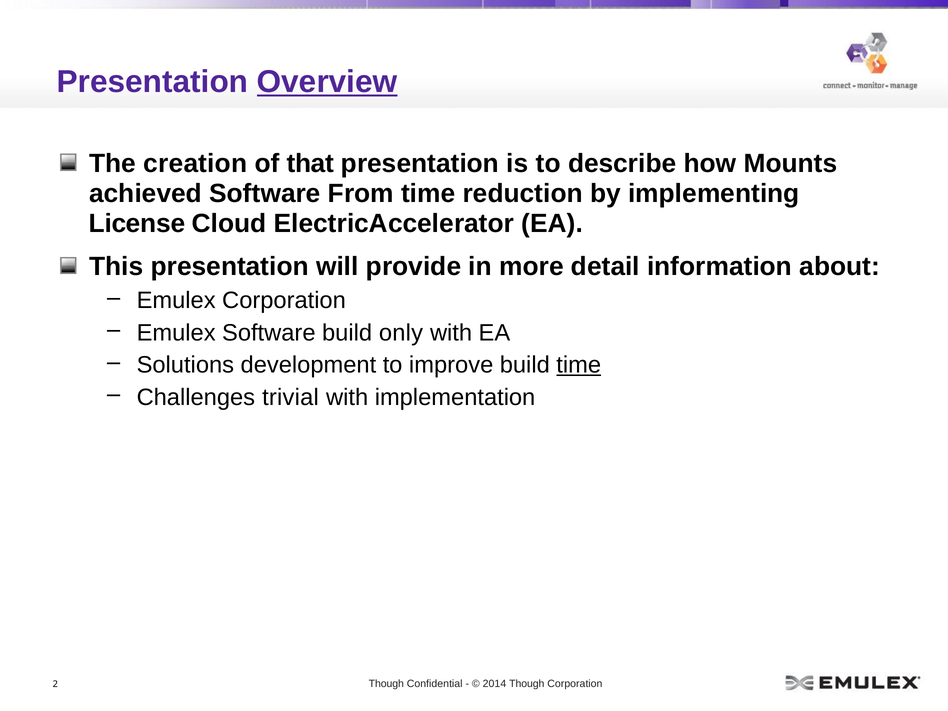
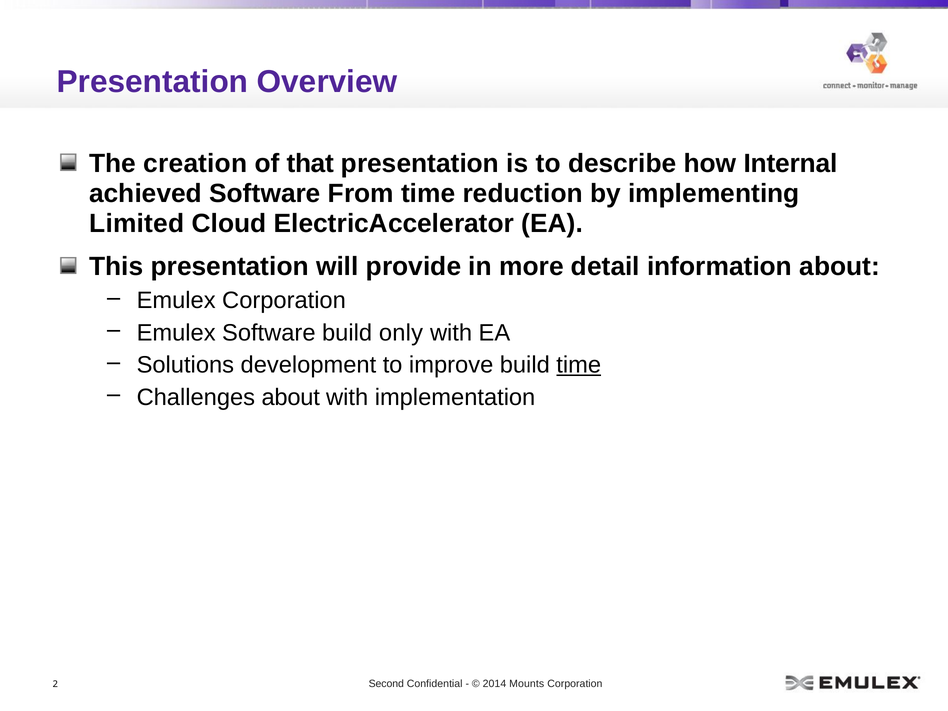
Overview underline: present -> none (327, 82)
Mounts: Mounts -> Internal (791, 163)
License: License -> Limited (137, 223)
Challenges trivial: trivial -> about (291, 397)
Though: Though -> Second (386, 684)
Though: Though -> Mounts (527, 684)
